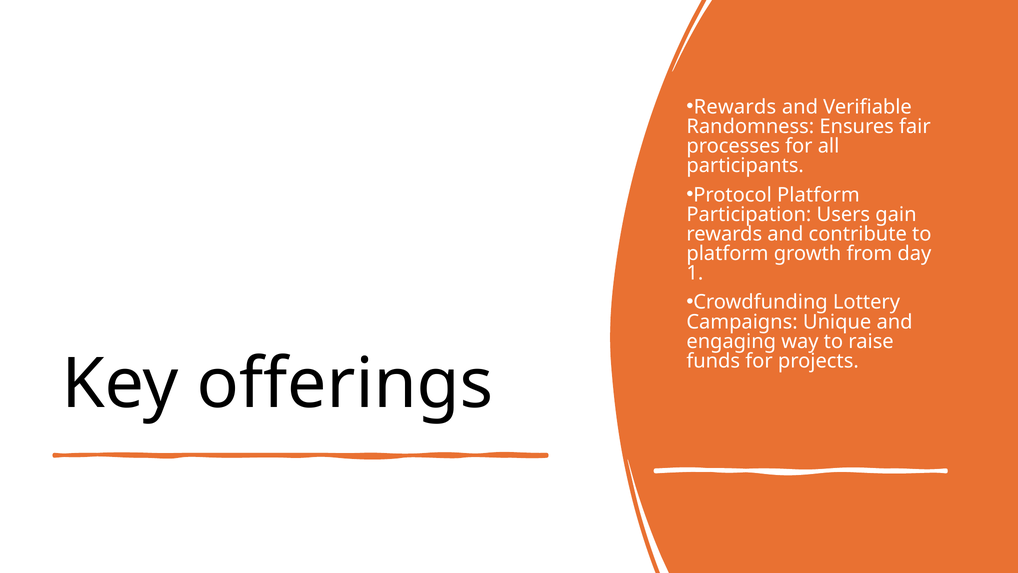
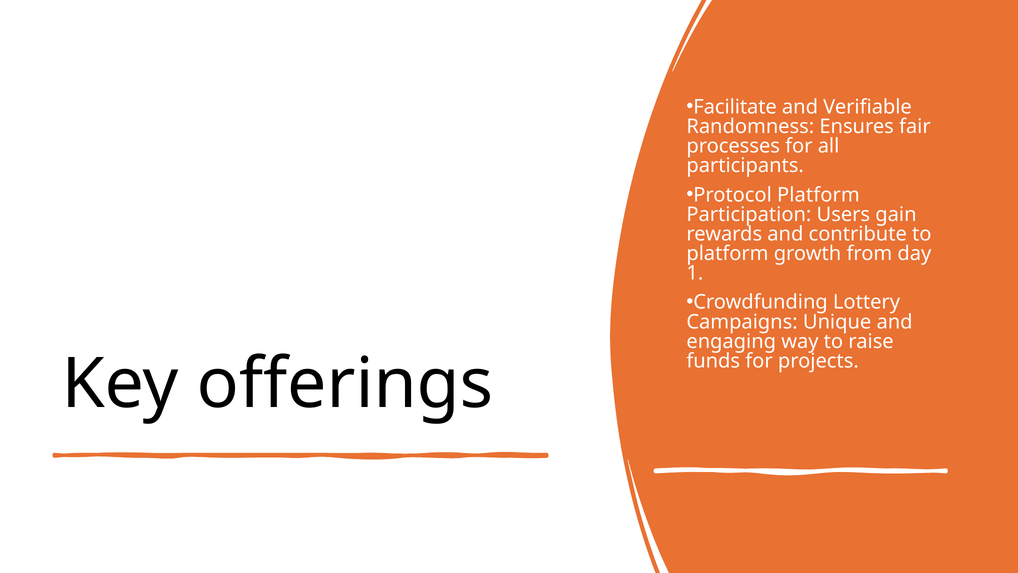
Rewards: Rewards -> Facilitate (735, 107)
